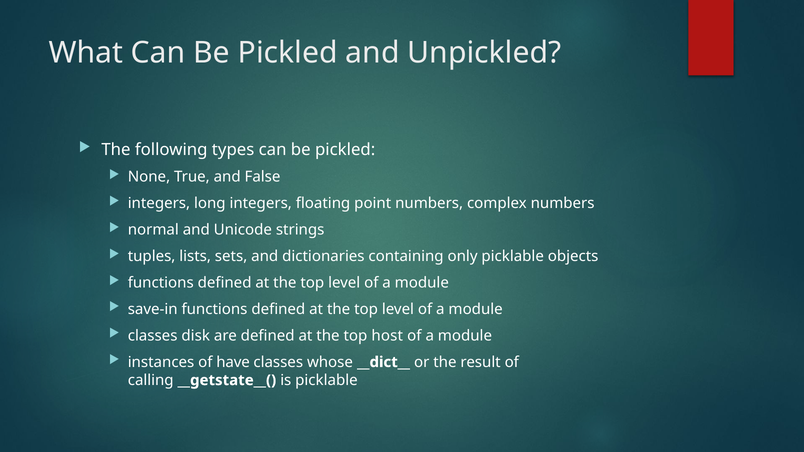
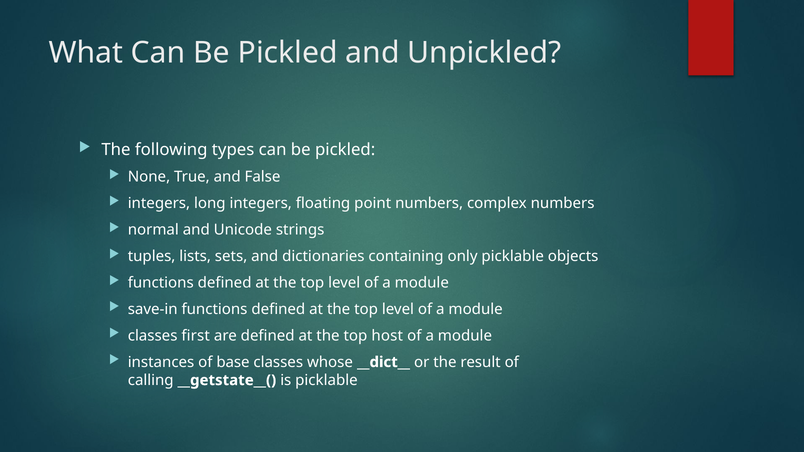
disk: disk -> first (196, 336)
have: have -> base (233, 362)
